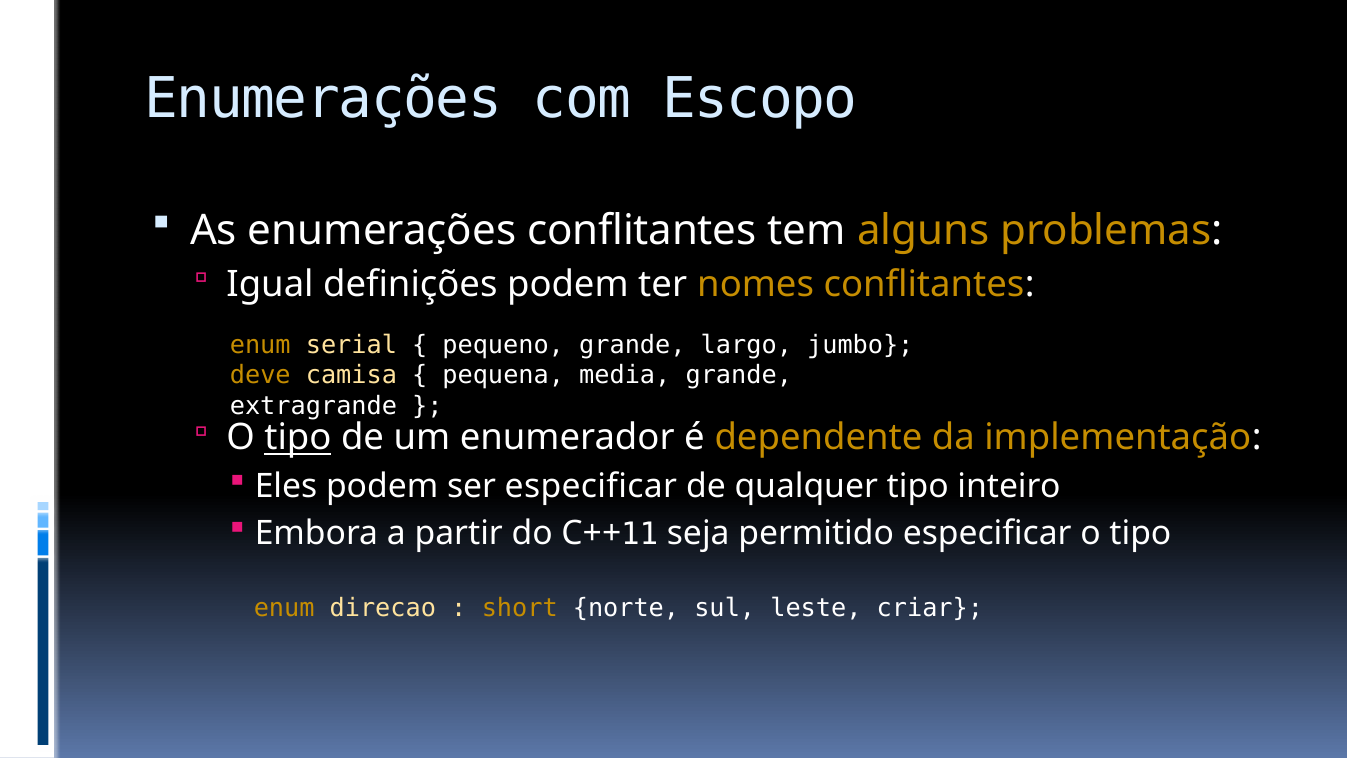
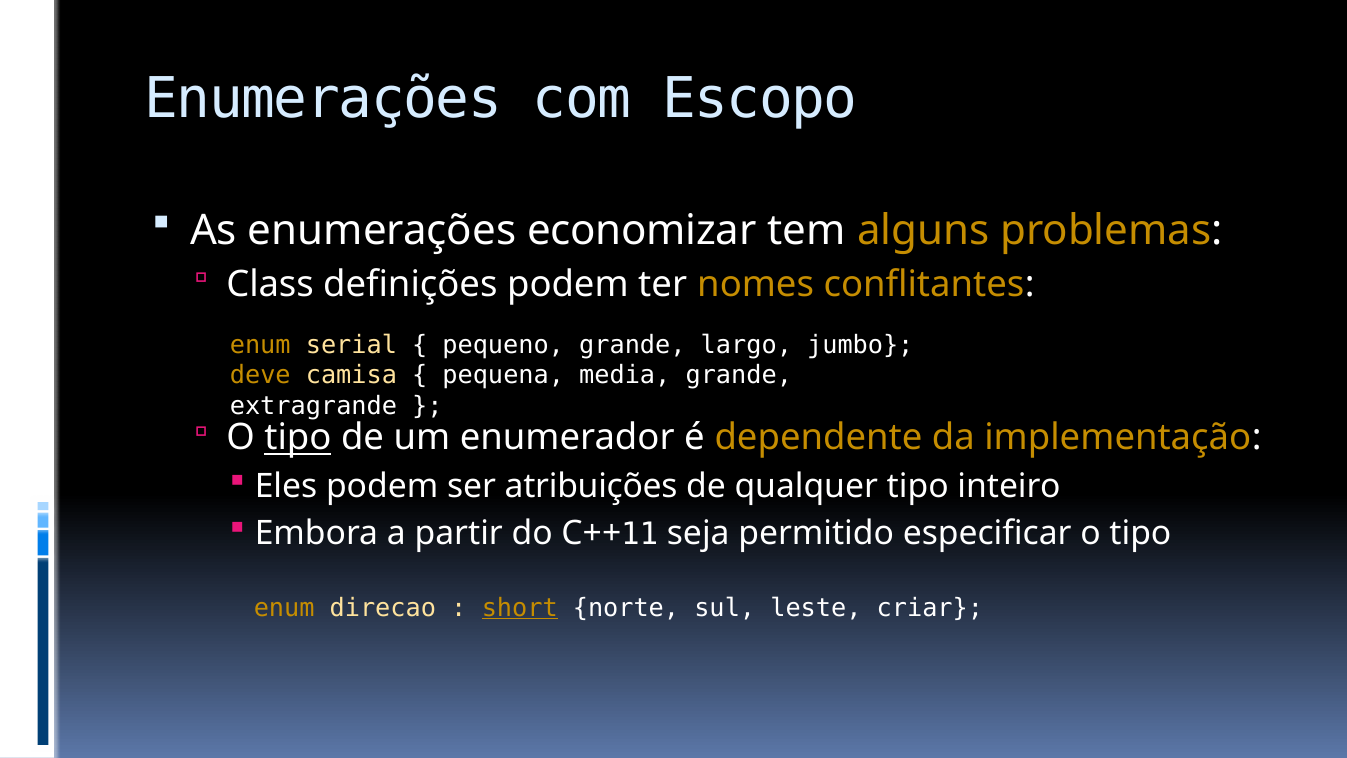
enumerações conflitantes: conflitantes -> economizar (642, 230)
Igual: Igual -> Class (270, 284)
ser especificar: especificar -> atribuições (591, 486)
short underline: none -> present (520, 608)
